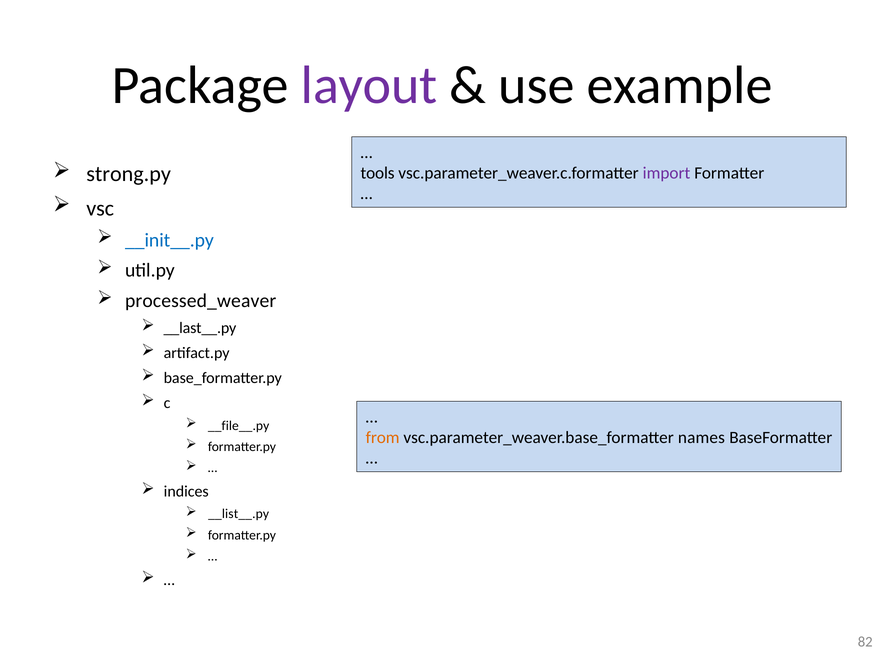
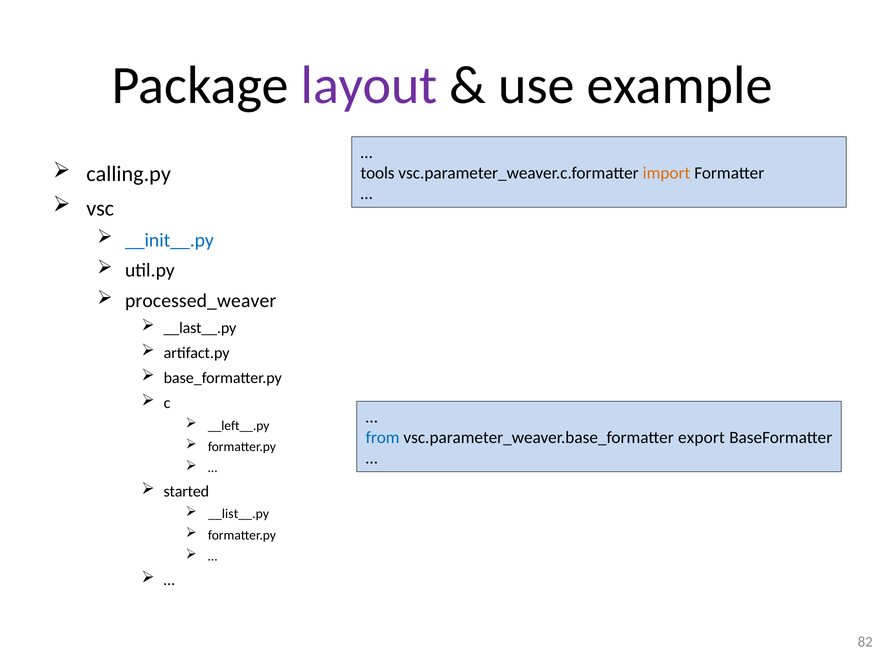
strong.py: strong.py -> calling.py (129, 174)
import colour: purple -> orange (667, 173)
__file__.py: __file__.py -> __left__.py (239, 426)
from colour: orange -> blue (383, 438)
names: names -> export (701, 438)
indices: indices -> started (186, 492)
